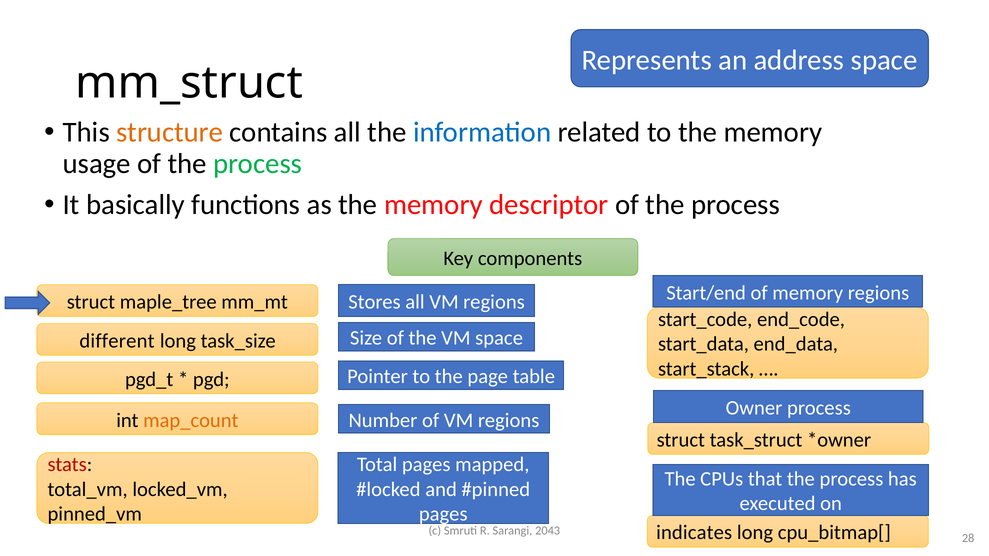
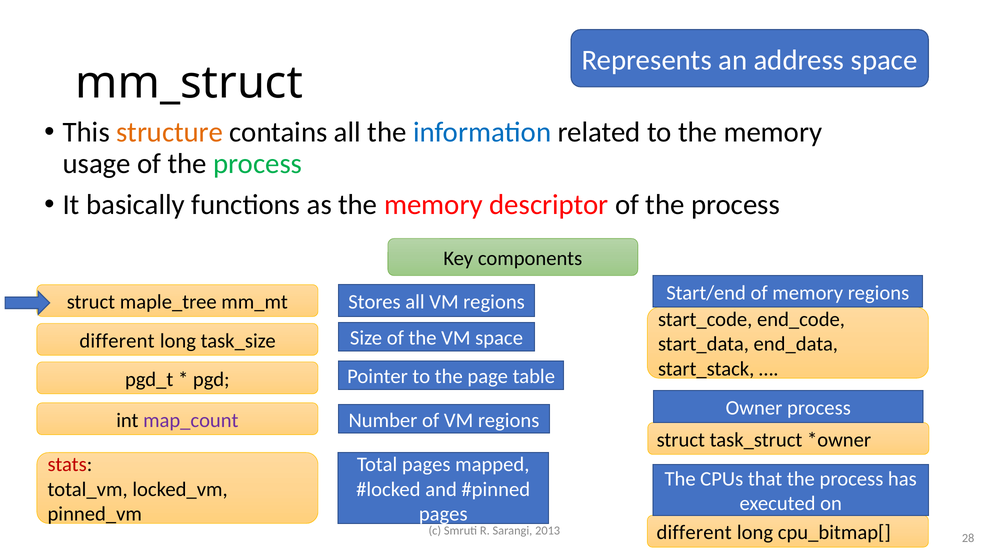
map_count colour: orange -> purple (191, 420)
indicates: indicates -> different (694, 533)
2043: 2043 -> 2013 (548, 531)
